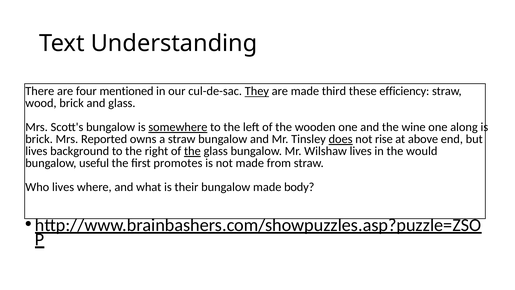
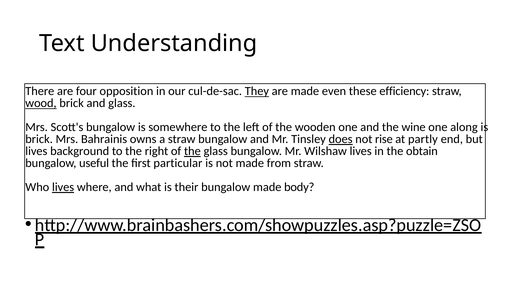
mentioned: mentioned -> opposition (126, 91)
third: third -> even (334, 91)
wood underline: none -> present (41, 103)
somewhere underline: present -> none (178, 127)
Reported: Reported -> Bahrainis (104, 139)
above: above -> partly (423, 139)
would: would -> obtain (422, 151)
promotes: promotes -> particular (178, 163)
lives underline: none -> present (63, 187)
